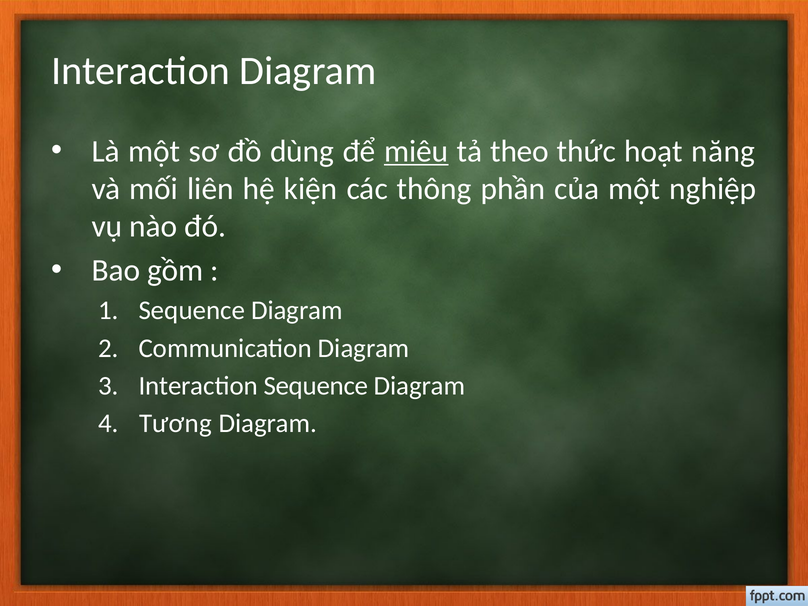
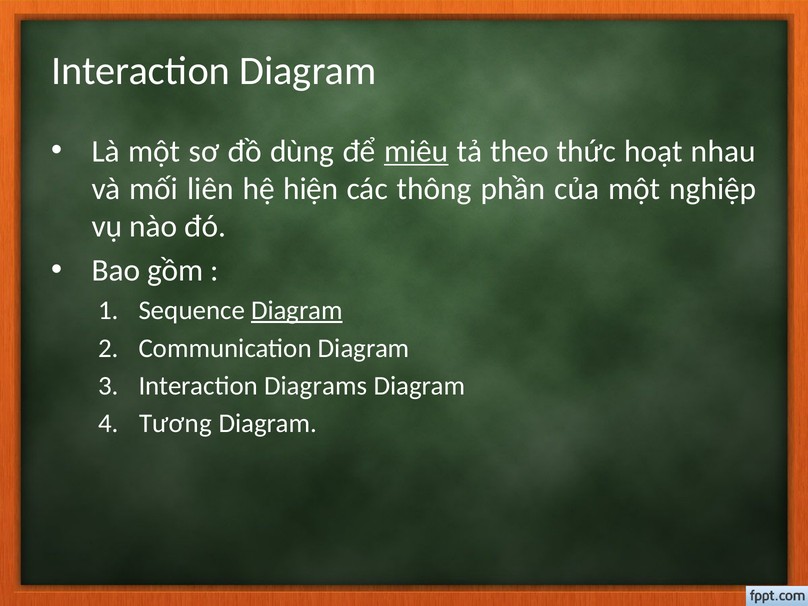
năng: năng -> nhau (723, 151)
kiện: kiện -> hiện (311, 189)
Diagram underline: none -> present (297, 310)
Interaction Sequence: Sequence -> Diagrams (316, 386)
